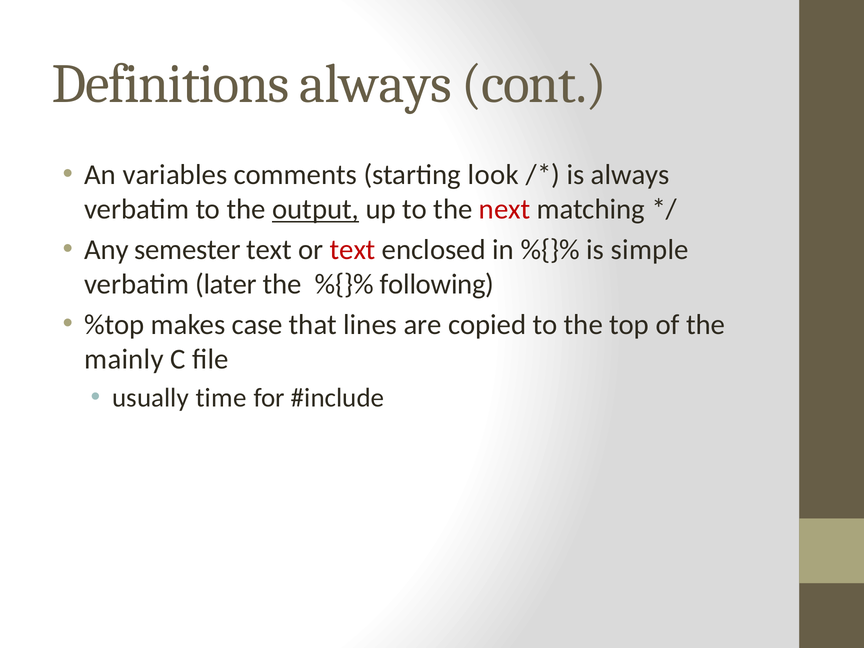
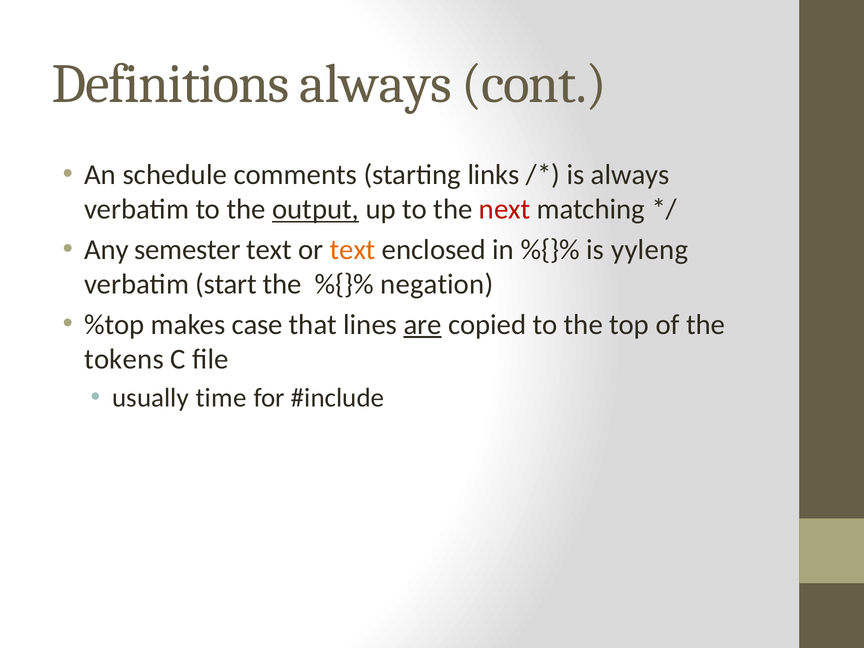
variables: variables -> schedule (175, 175)
look: look -> links (494, 175)
text colour: red -> orange (353, 250)
simple: simple -> yyleng (650, 250)
later: later -> start (226, 284)
following: following -> negation (437, 284)
are underline: none -> present (423, 325)
mainly: mainly -> tokens (124, 359)
